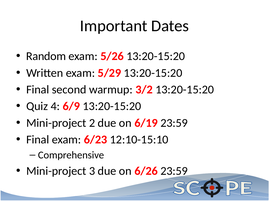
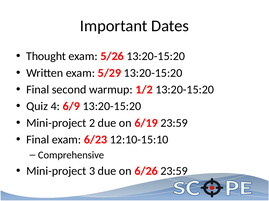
Random: Random -> Thought (46, 56)
3/2: 3/2 -> 1/2 (144, 90)
